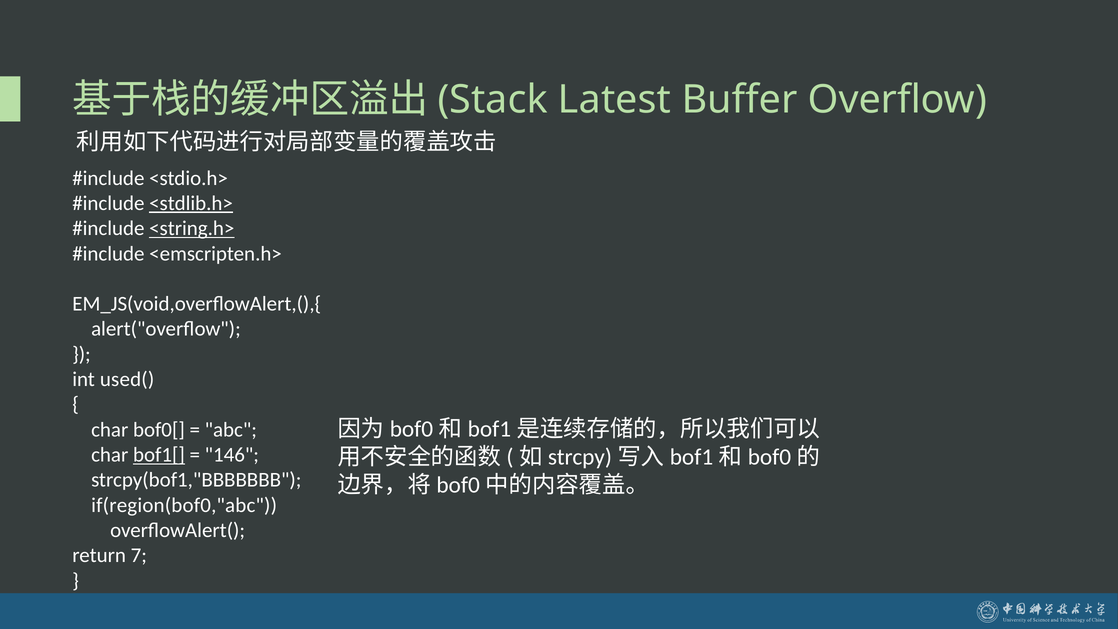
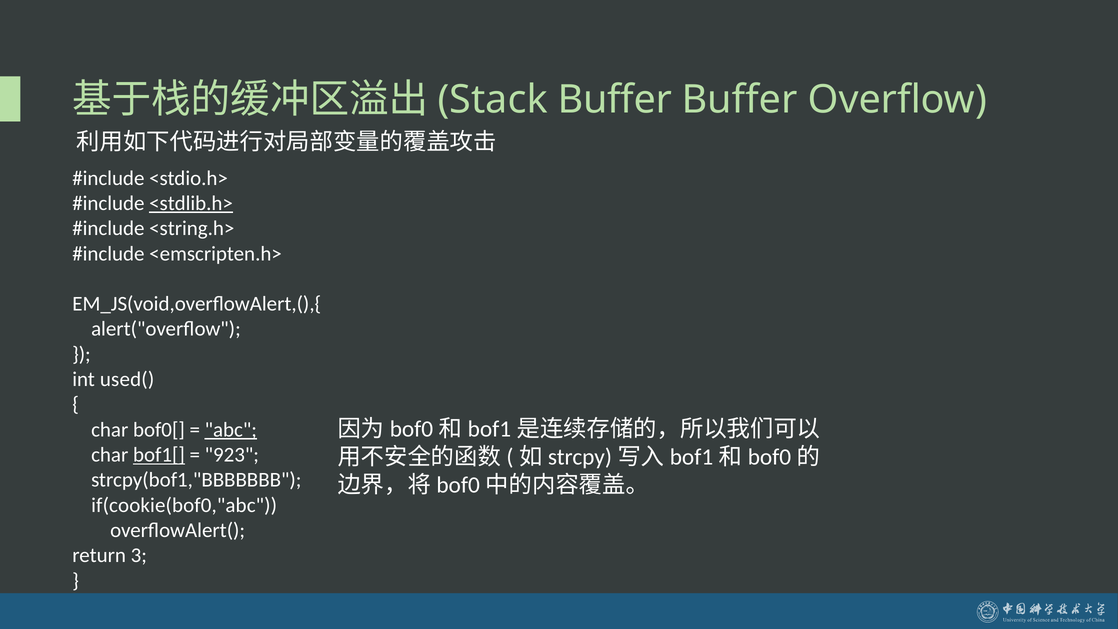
Latest: Latest -> Buffer (615, 99)
<string.h> underline: present -> none (192, 228)
abc underline: none -> present (231, 430)
146: 146 -> 923 (232, 455)
if(region(bof0,"abc: if(region(bof0,"abc -> if(cookie(bof0,"abc (184, 505)
7: 7 -> 3 (139, 555)
